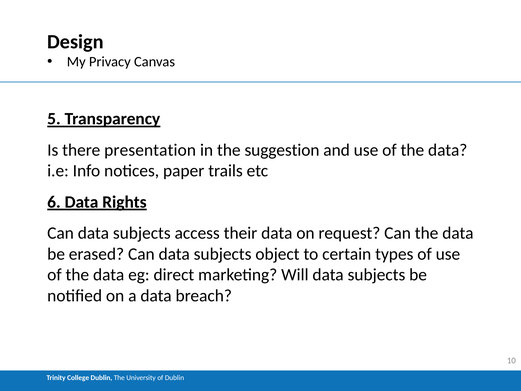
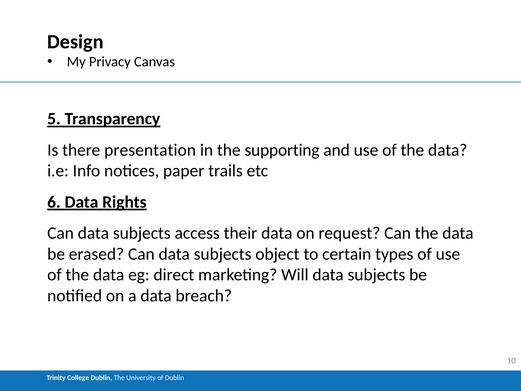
suggestion: suggestion -> supporting (282, 150)
